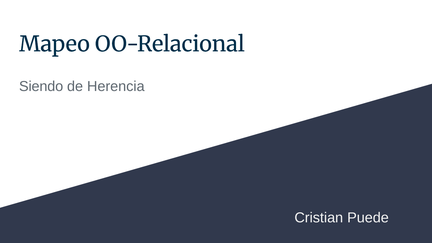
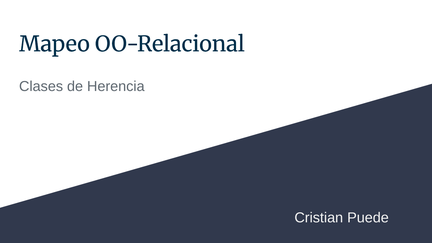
Siendo: Siendo -> Clases (41, 86)
